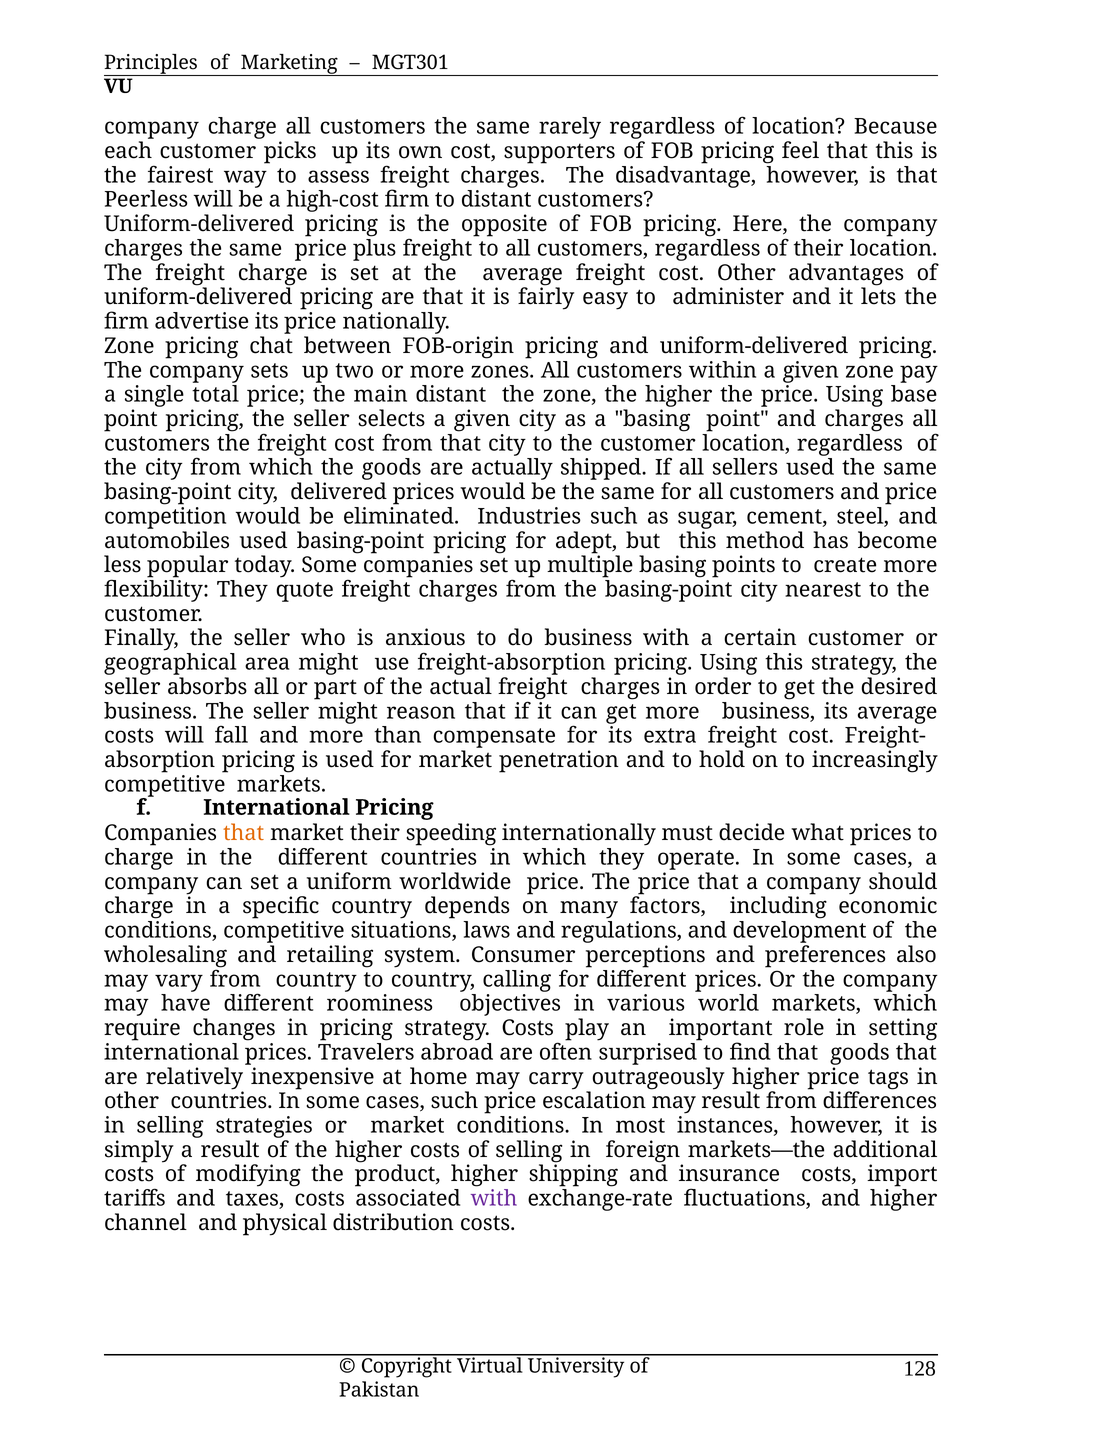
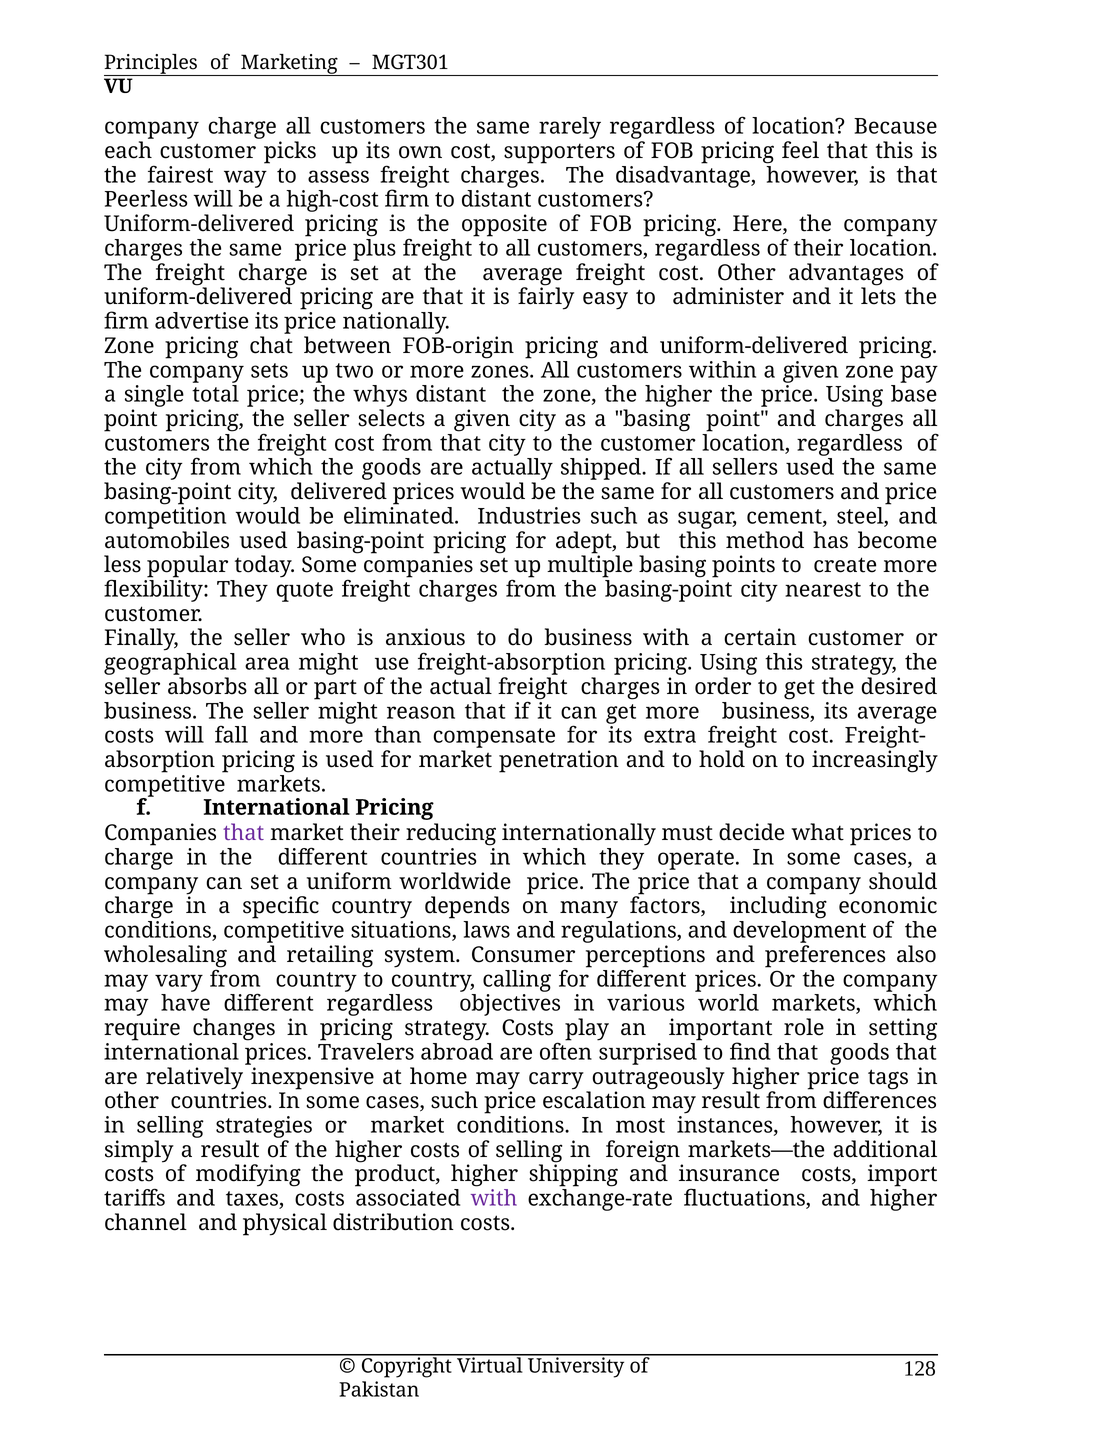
main: main -> whys (381, 395)
that colour: orange -> purple (244, 833)
speeding: speeding -> reducing (451, 833)
different roominess: roominess -> regardless (380, 1004)
